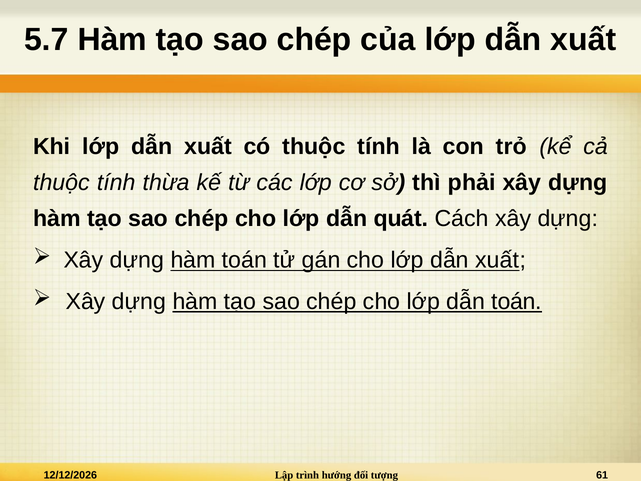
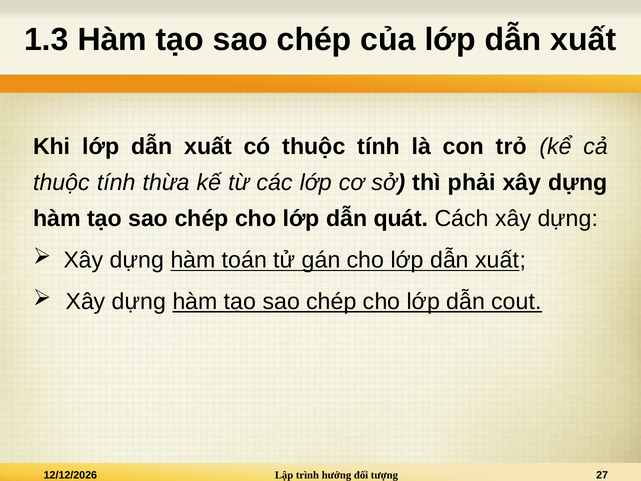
5.7: 5.7 -> 1.3 (46, 40)
dẫn toán: toán -> cout (516, 302)
61: 61 -> 27 (602, 475)
